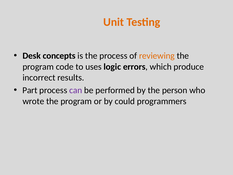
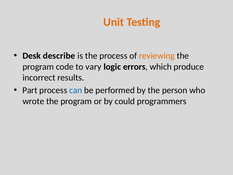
concepts: concepts -> describe (59, 56)
uses: uses -> vary (93, 67)
can colour: purple -> blue (76, 90)
